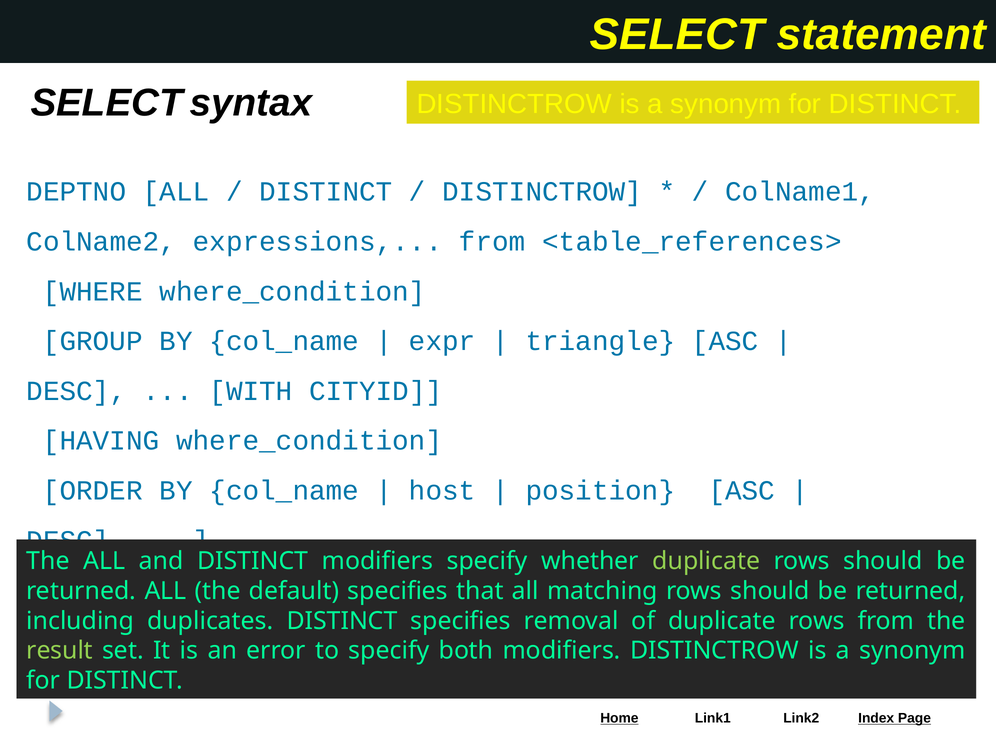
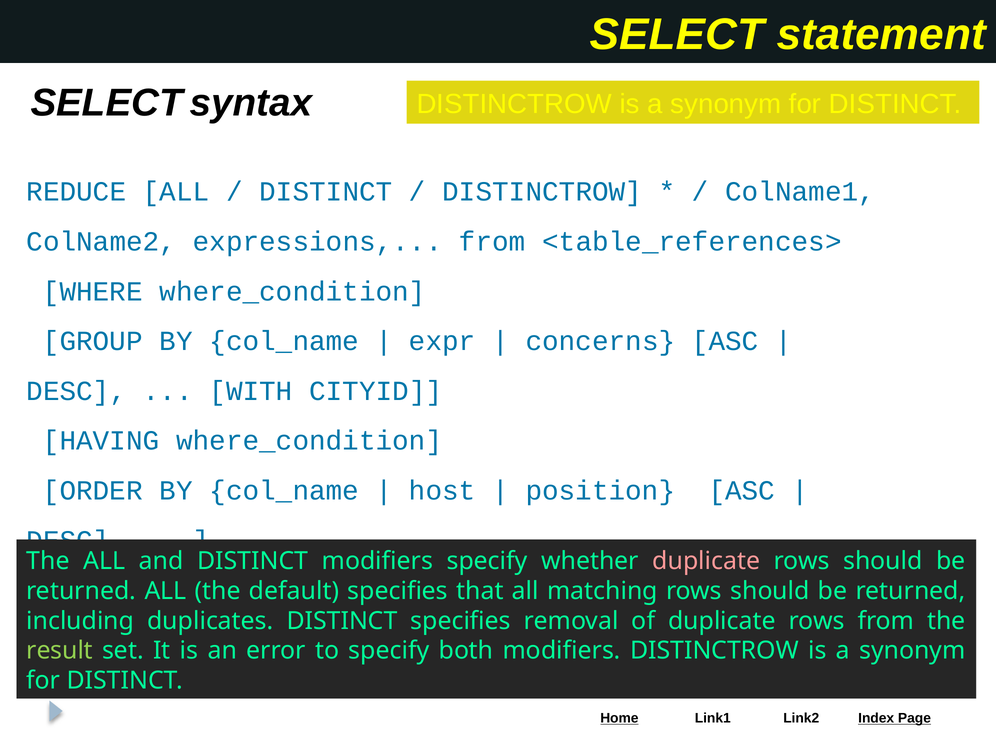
DEPTNO: DEPTNO -> REDUCE (76, 192)
triangle: triangle -> concerns (600, 341)
duplicate colour: light green -> pink (706, 561)
